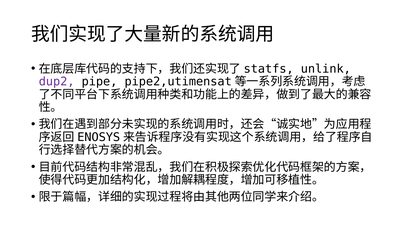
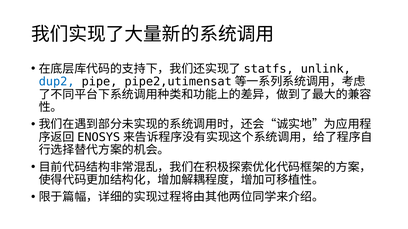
dup2 colour: purple -> blue (57, 82)
